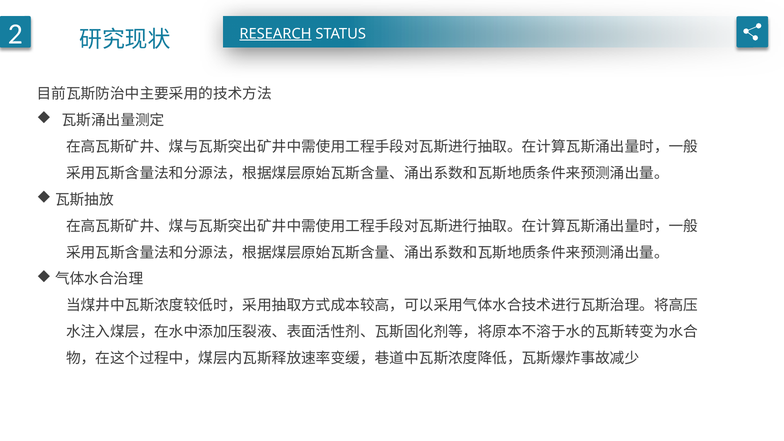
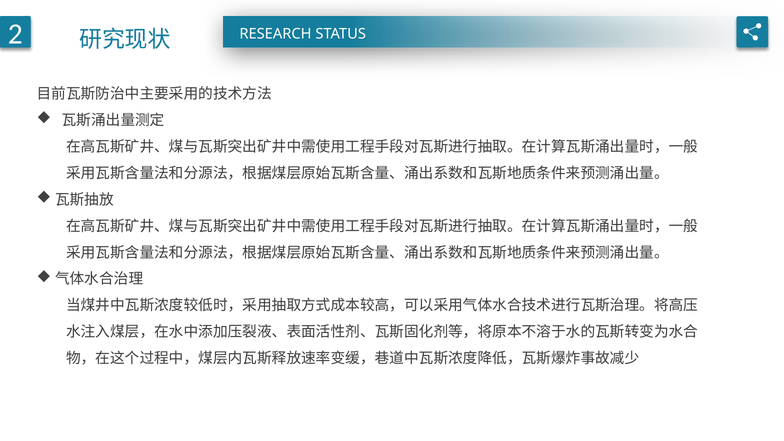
RESEARCH underline: present -> none (275, 34)
